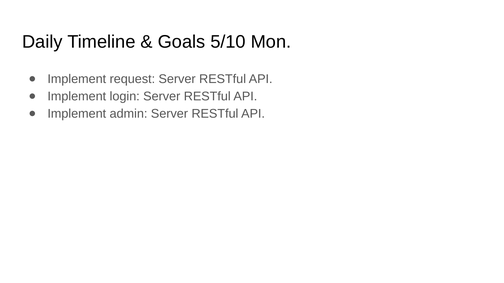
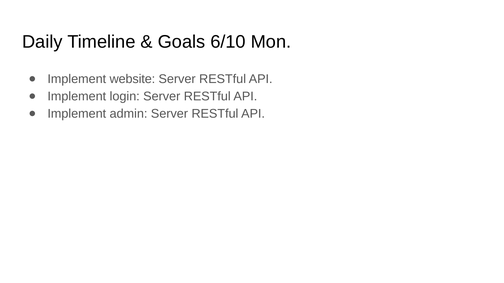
5/10: 5/10 -> 6/10 (228, 42)
request: request -> website (132, 79)
